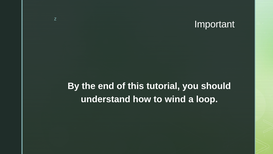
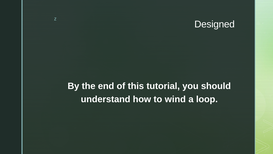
Important: Important -> Designed (215, 24)
